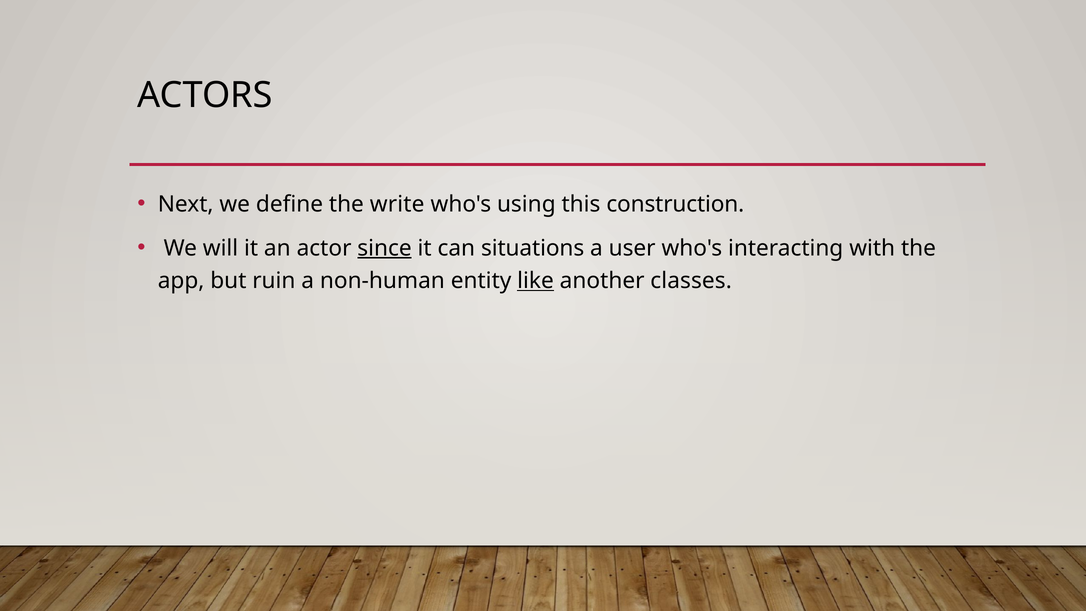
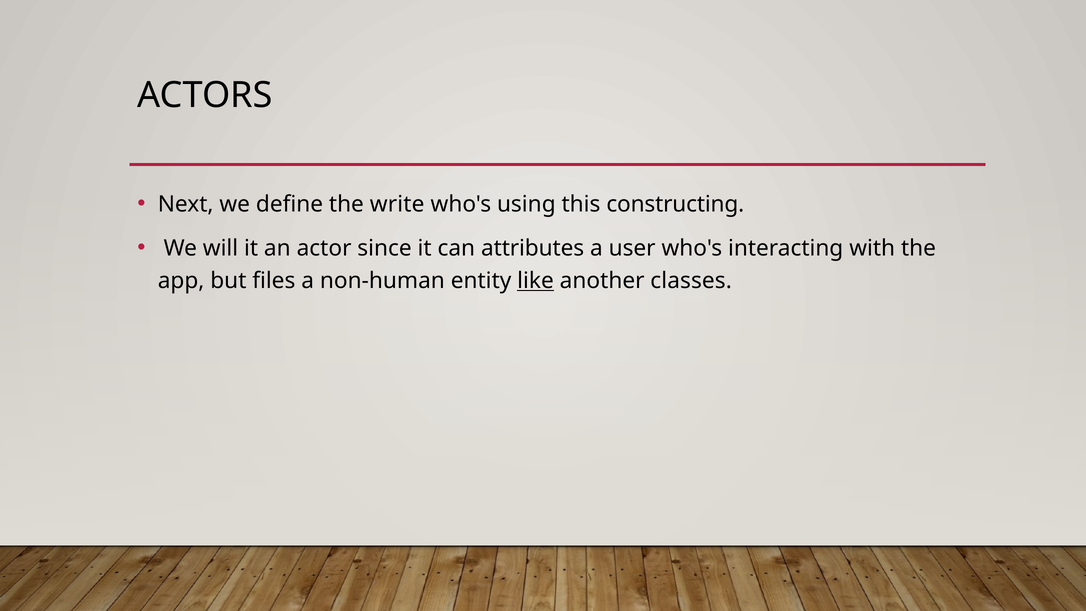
construction: construction -> constructing (675, 204)
since underline: present -> none (385, 248)
situations: situations -> attributes (533, 248)
ruin: ruin -> files (274, 281)
